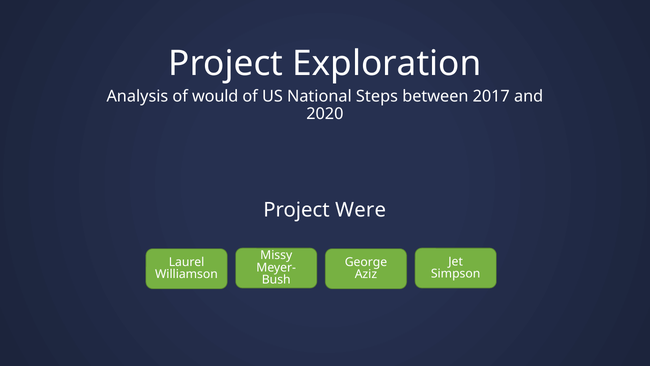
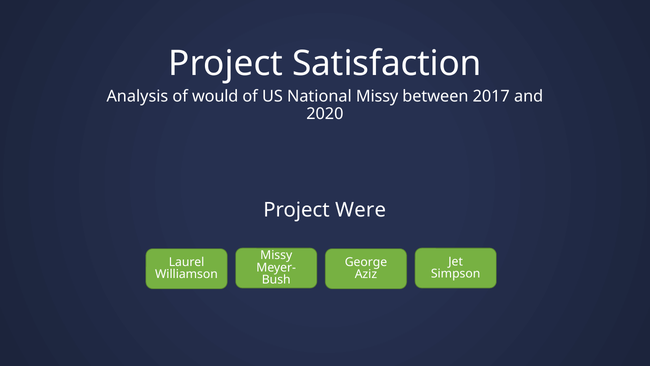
Exploration: Exploration -> Satisfaction (387, 64)
National Steps: Steps -> Missy (377, 96)
